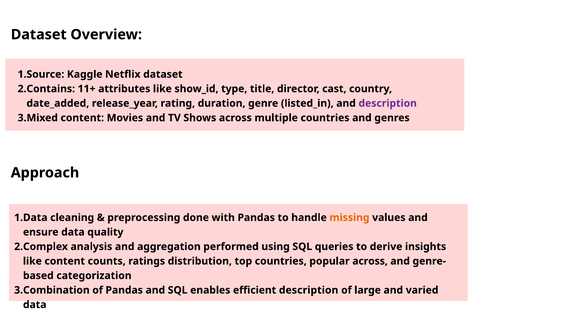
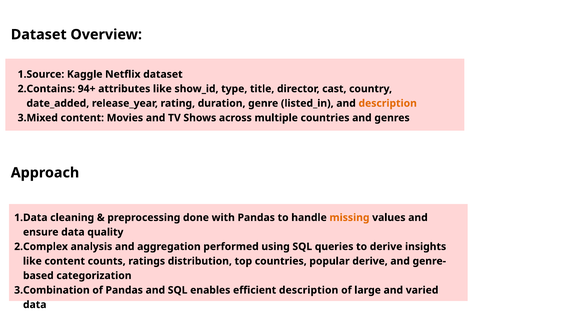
11+: 11+ -> 94+ (87, 89)
description colour: purple -> orange (388, 103)
popular across: across -> derive (370, 261)
